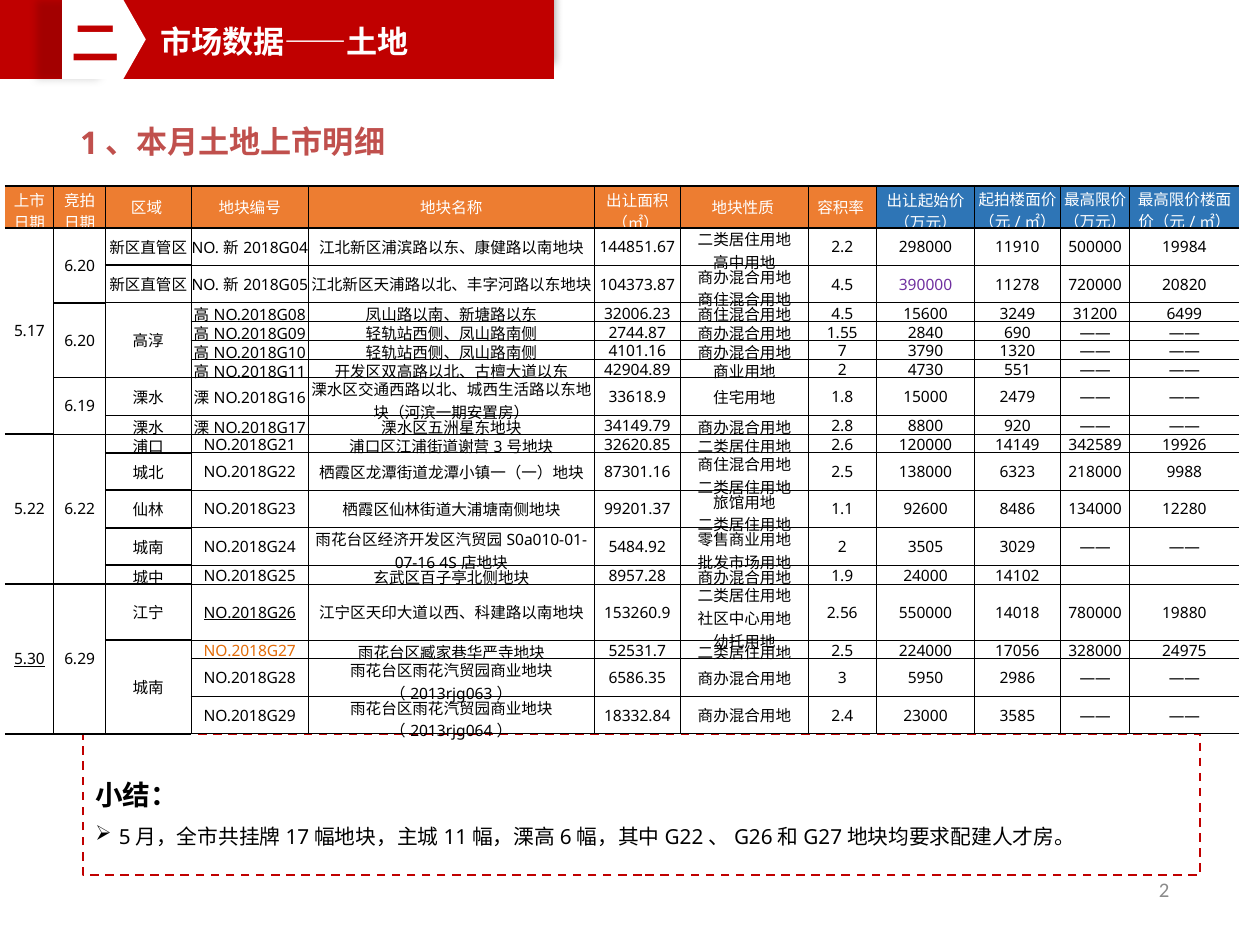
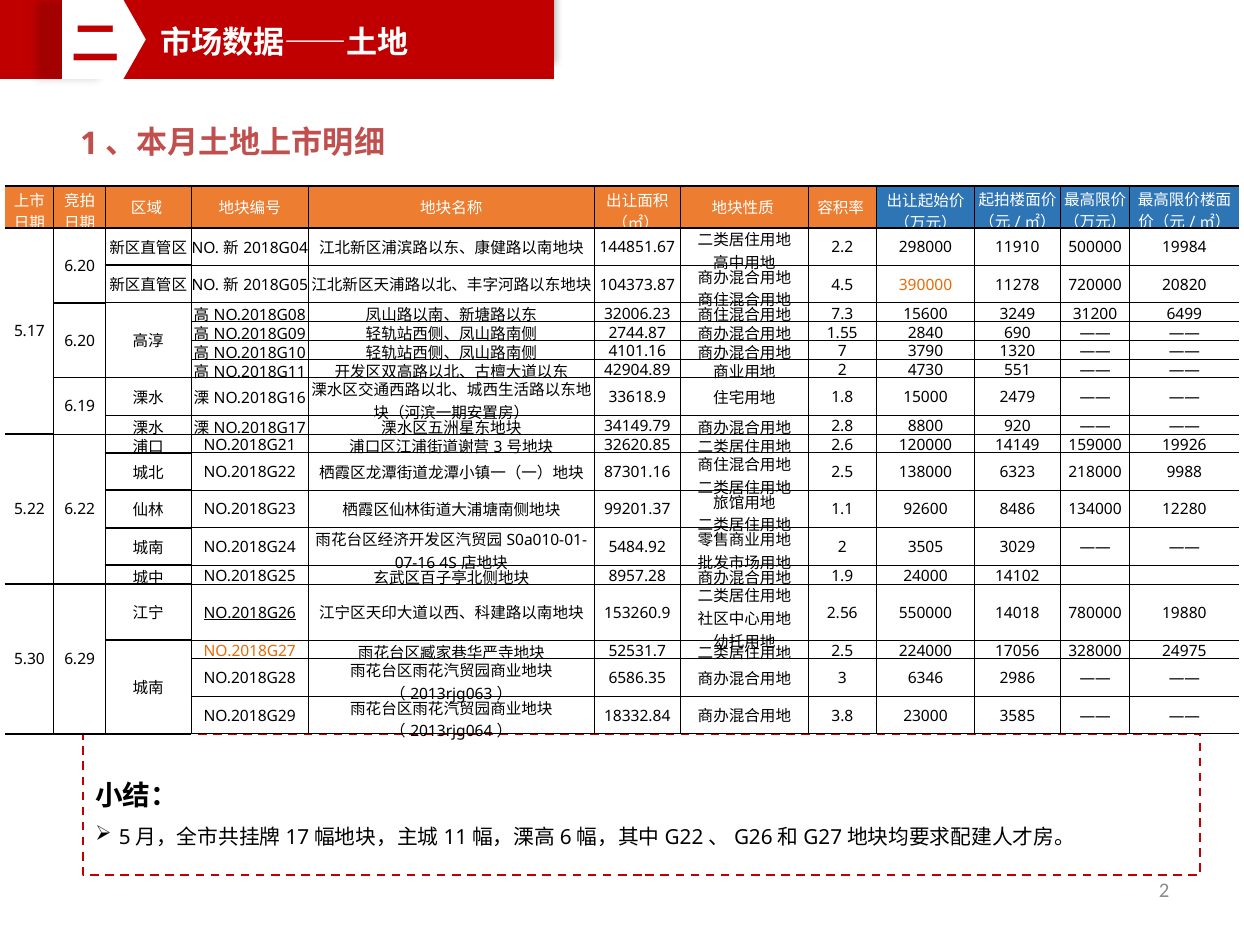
390000 colour: purple -> orange (926, 285)
4.5: 4.5 -> 7.3 (842, 314)
342589: 342589 -> 159000 (1095, 445)
5.30 underline: present -> none (29, 660)
5950: 5950 -> 6346 (926, 678)
2.4: 2.4 -> 3.8 (842, 716)
